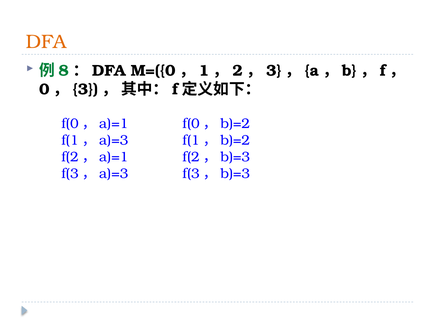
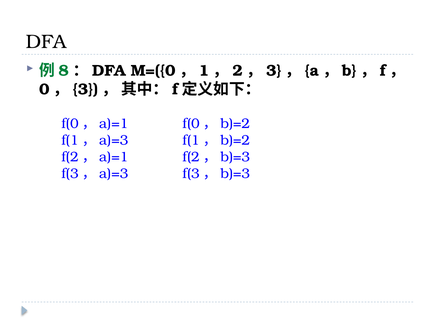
DFA colour: orange -> black (46, 42)
